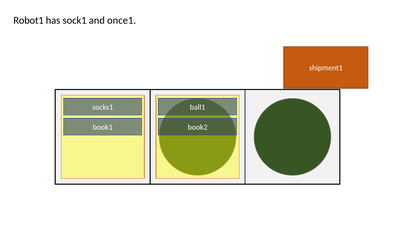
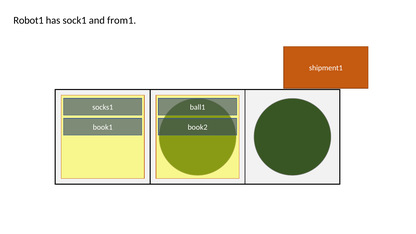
once1: once1 -> from1 (122, 21)
